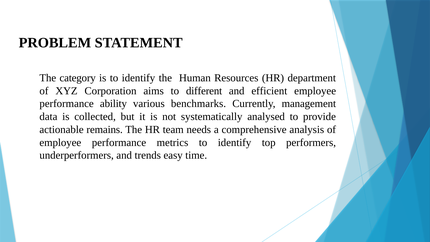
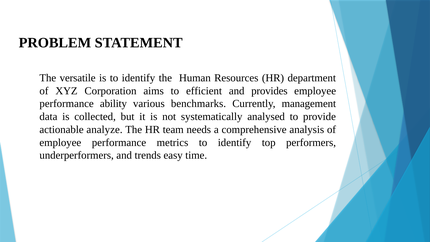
category: category -> versatile (78, 78)
different: different -> efficient (204, 91)
efficient: efficient -> provides (269, 91)
remains: remains -> analyze (105, 130)
